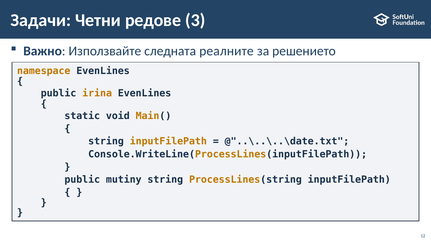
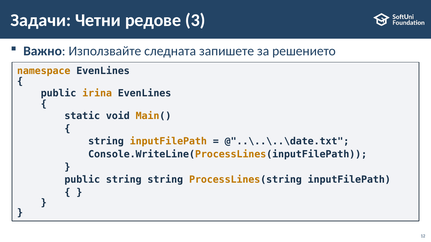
реалните: реалните -> запишете (227, 51)
public mutiny: mutiny -> string (124, 180)
